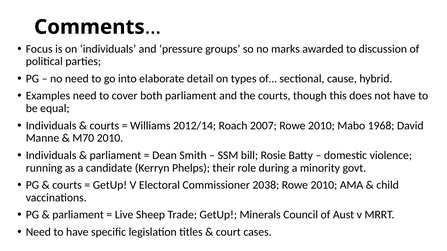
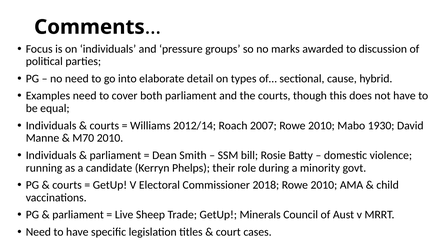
1968: 1968 -> 1930 (381, 126)
2038: 2038 -> 2018 (266, 185)
